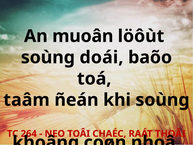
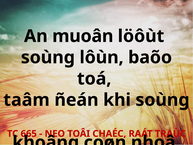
doái: doái -> lôùn (102, 57)
264: 264 -> 665 (29, 133)
THOÂI: THOÂI -> TRAÙC (170, 133)
